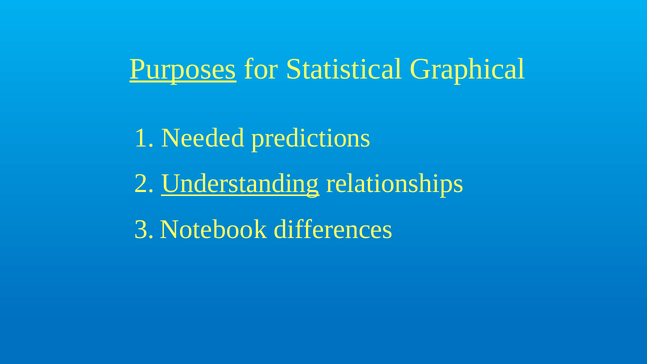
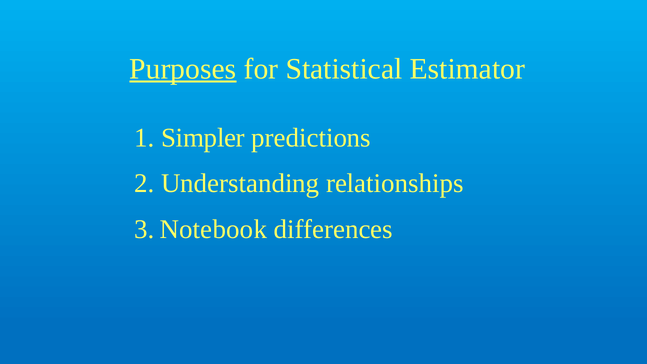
Graphical: Graphical -> Estimator (467, 69)
Needed: Needed -> Simpler (203, 138)
Understanding underline: present -> none (240, 184)
